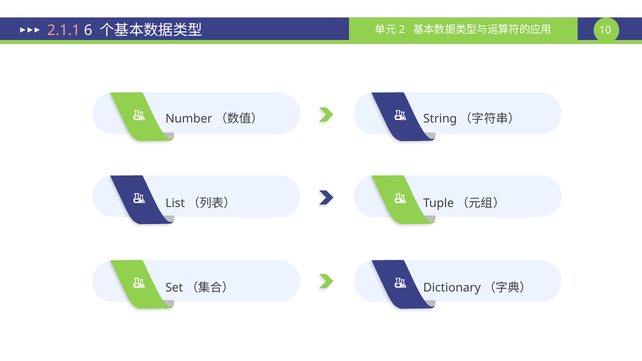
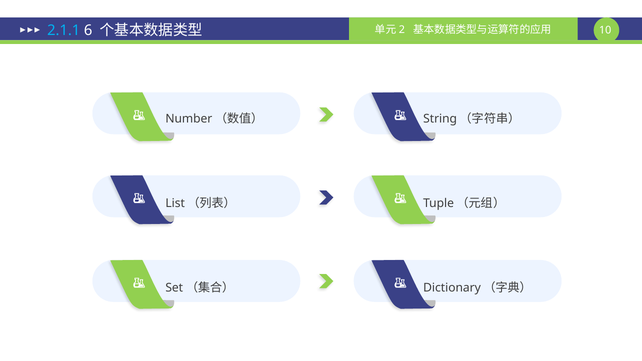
2.1.1 colour: pink -> light blue (64, 31)
